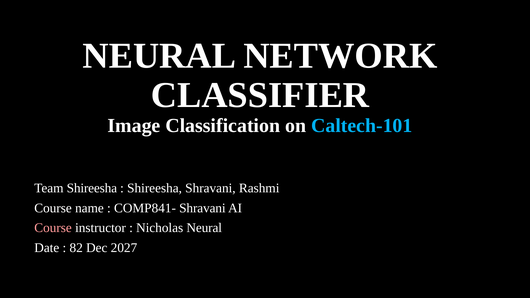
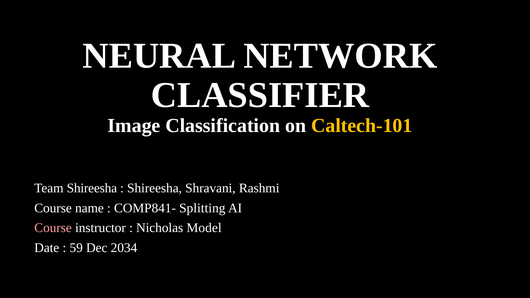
Caltech-101 colour: light blue -> yellow (362, 126)
COMP841- Shravani: Shravani -> Splitting (202, 208)
Nicholas Neural: Neural -> Model (204, 228)
82: 82 -> 59 (76, 248)
2027: 2027 -> 2034 (124, 248)
